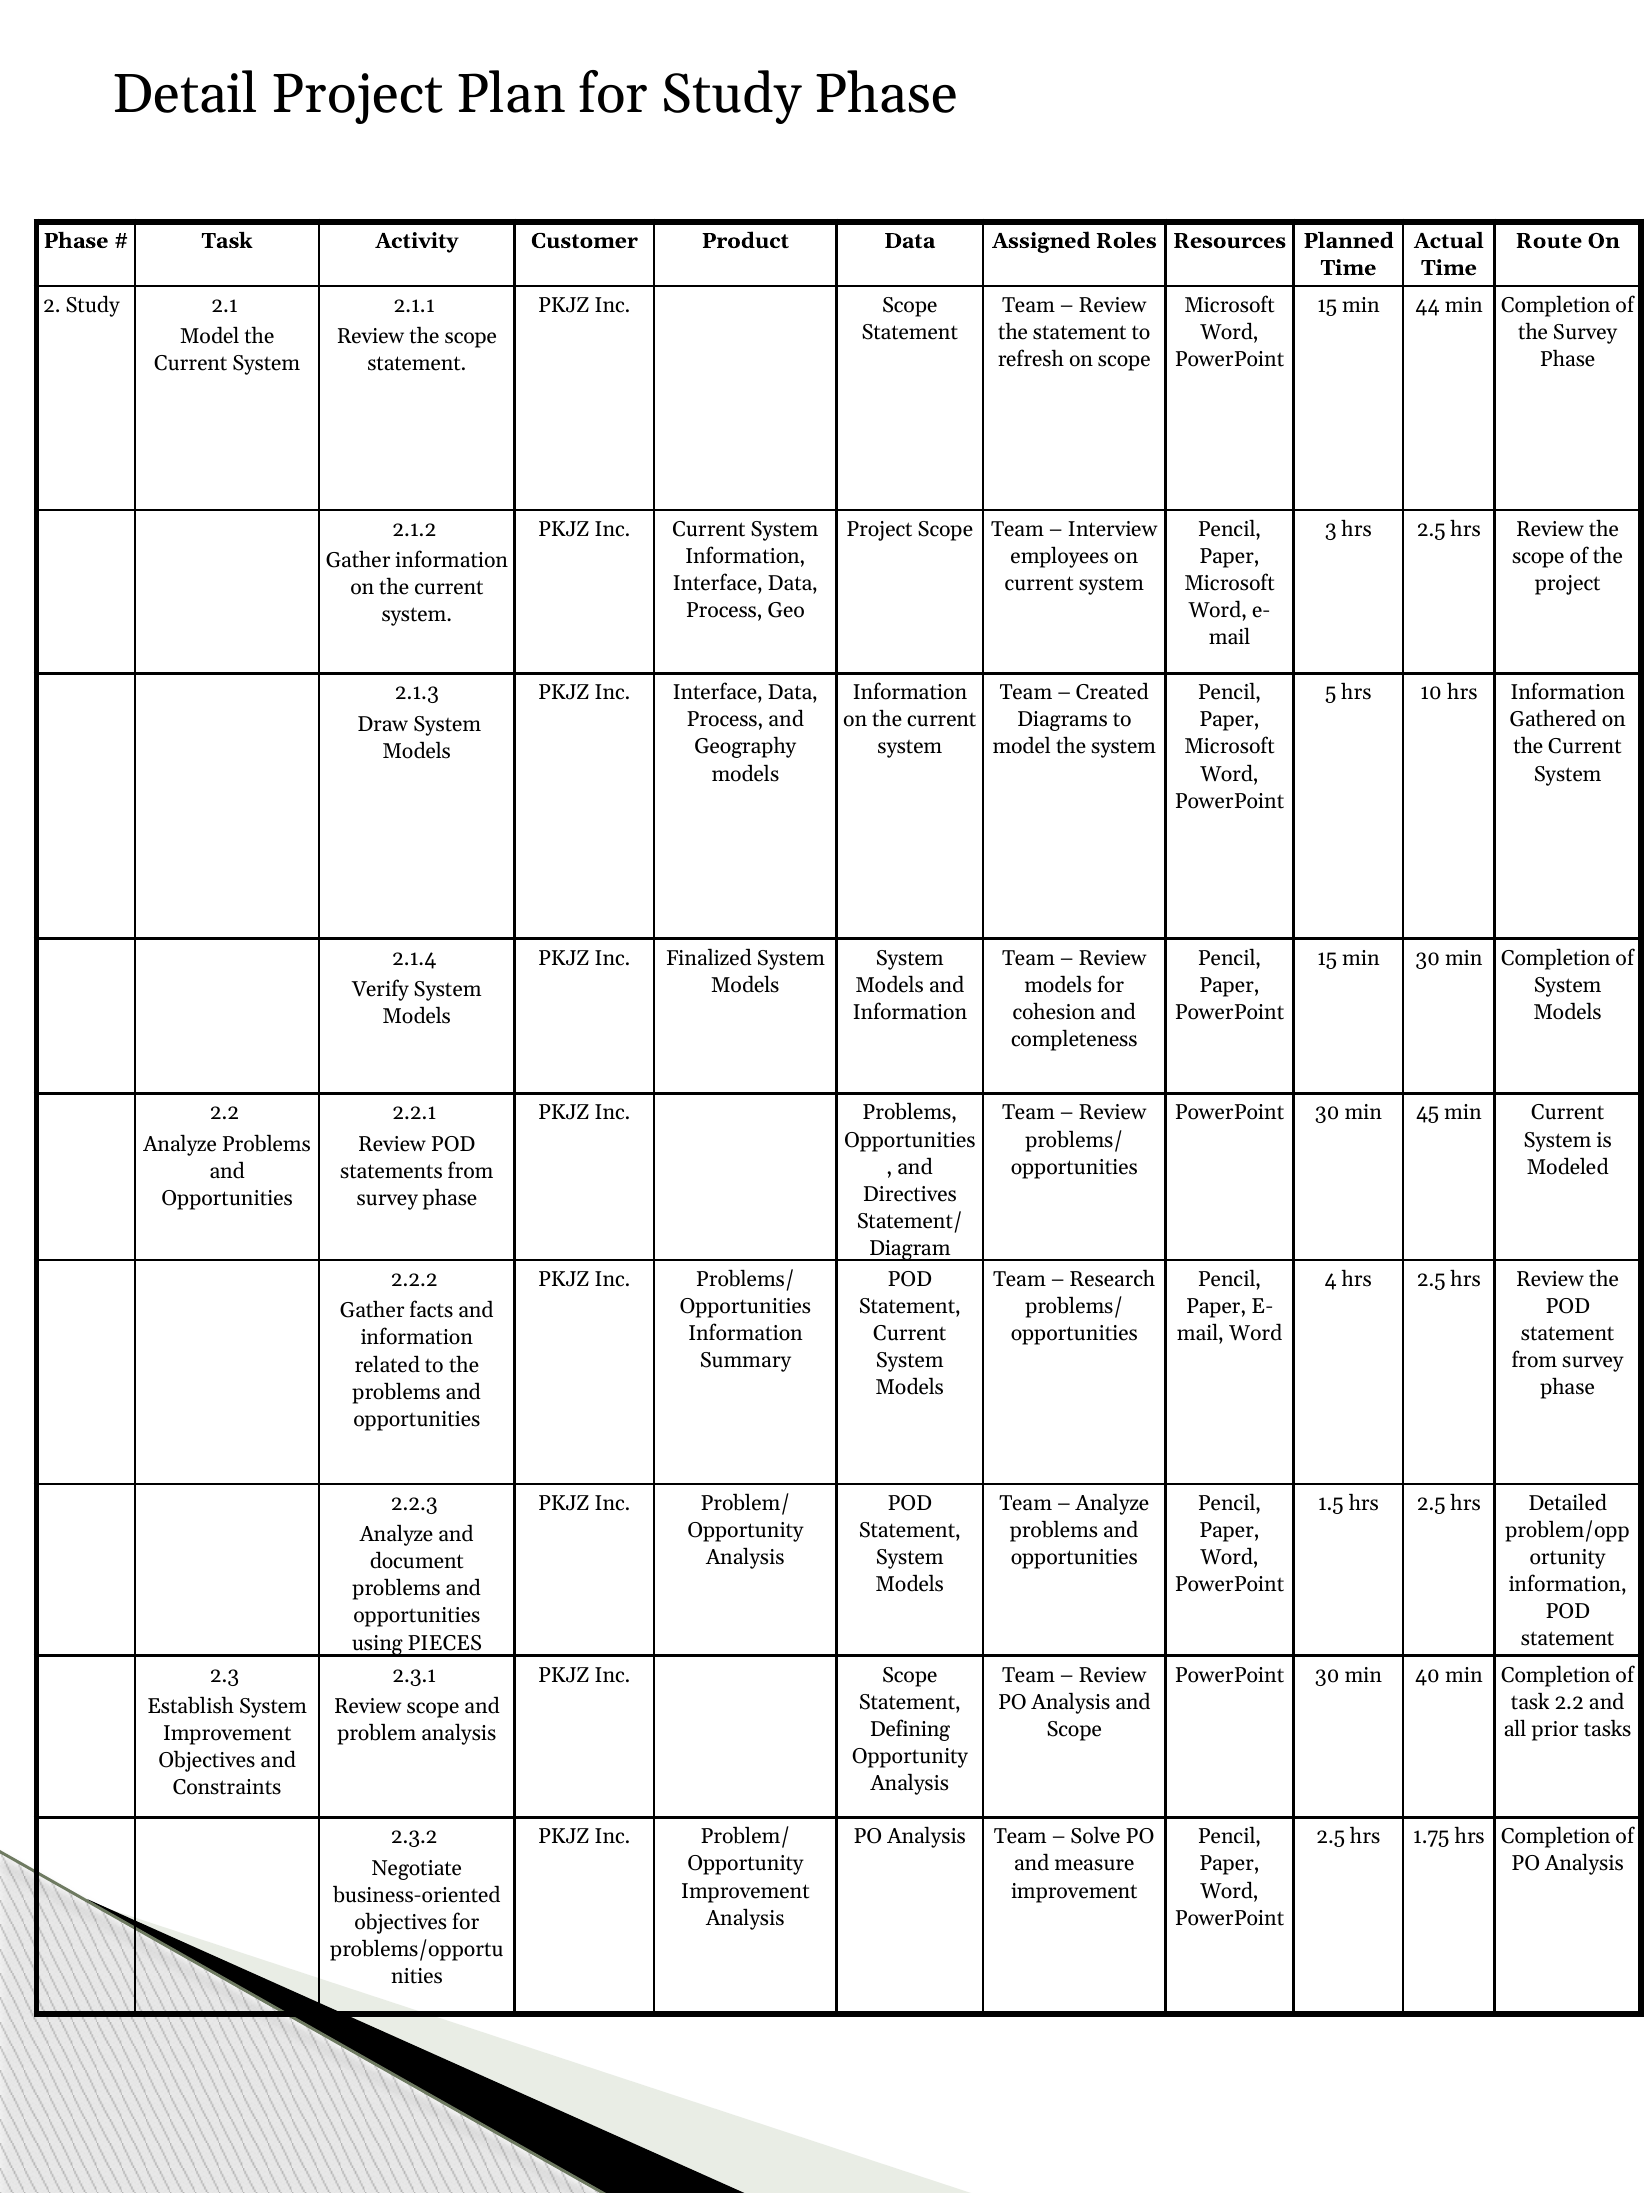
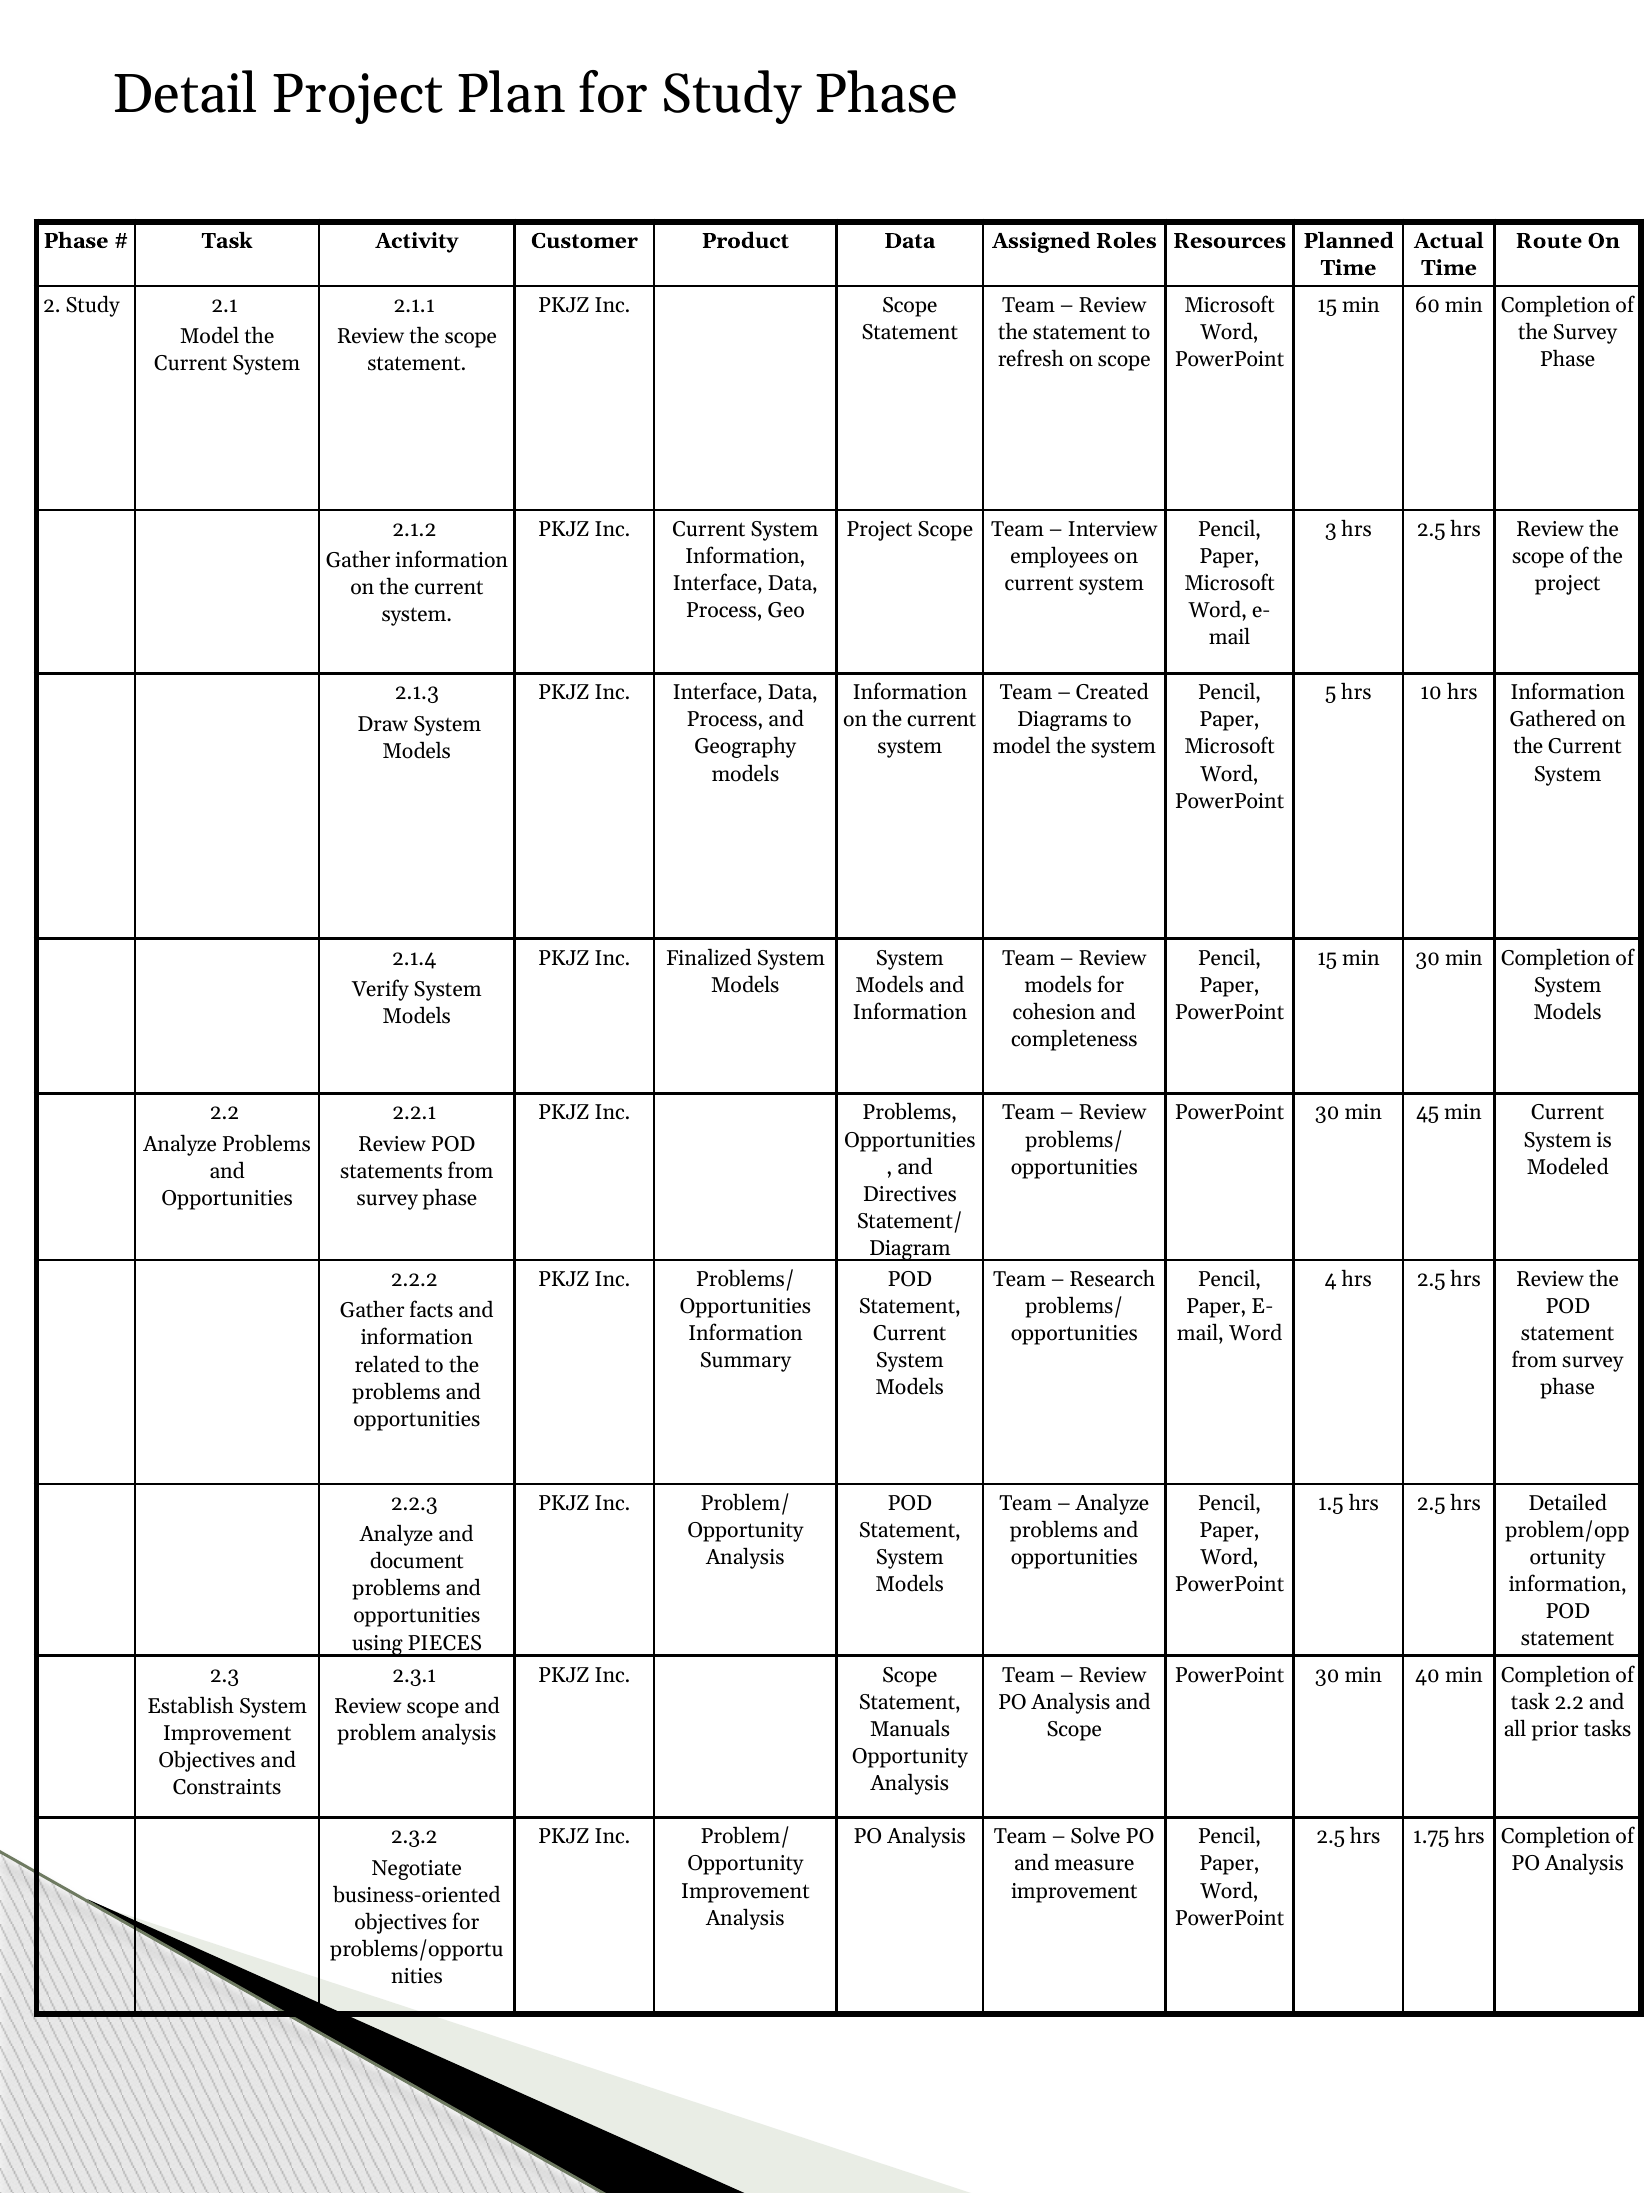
44: 44 -> 60 (1428, 305)
Defining: Defining -> Manuals (910, 1729)
